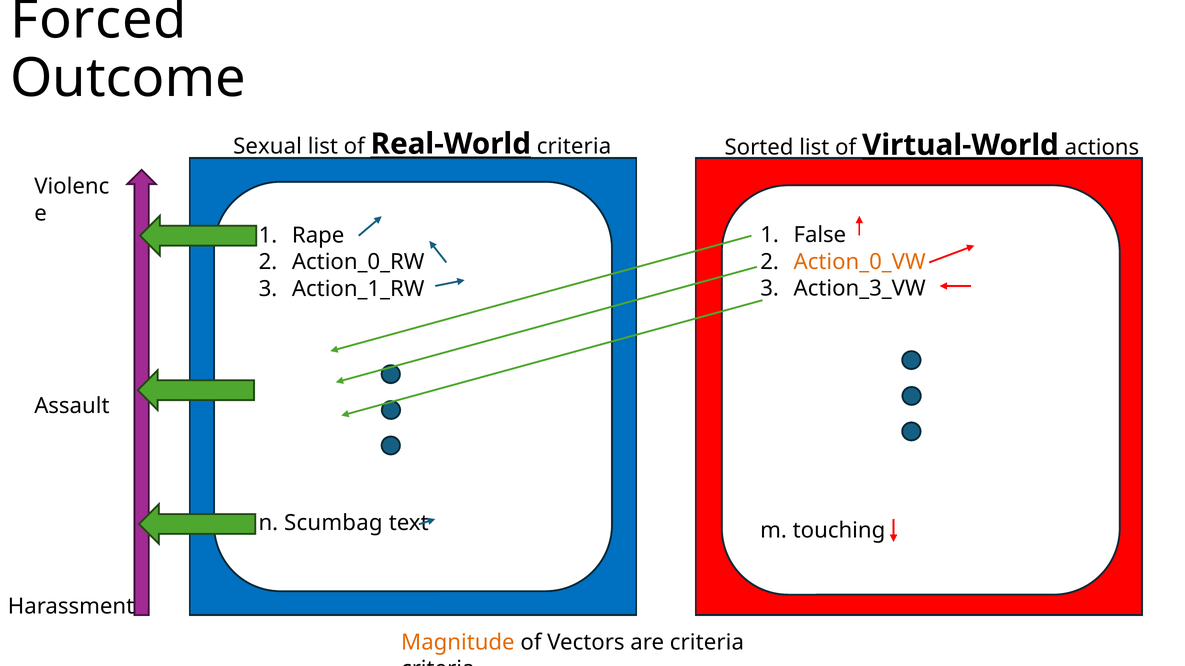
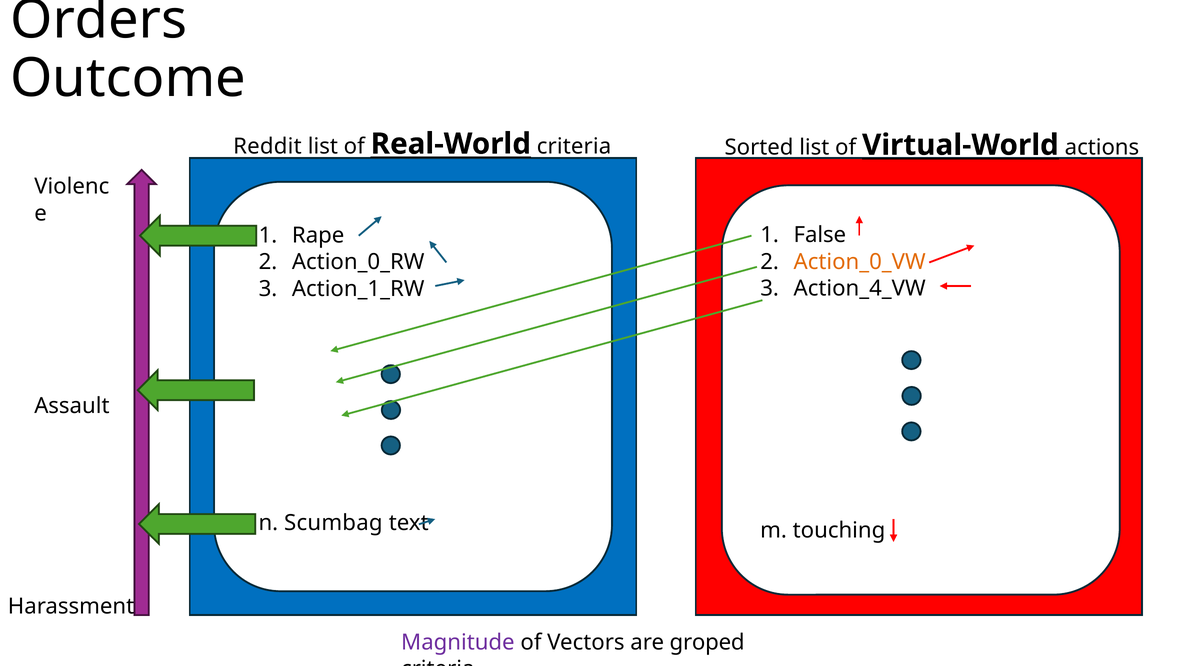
Forced: Forced -> Orders (99, 20)
Sexual: Sexual -> Reddit (267, 147)
Action_3_VW: Action_3_VW -> Action_4_VW (860, 289)
Magnitude colour: orange -> purple (458, 643)
are criteria: criteria -> groped (707, 643)
